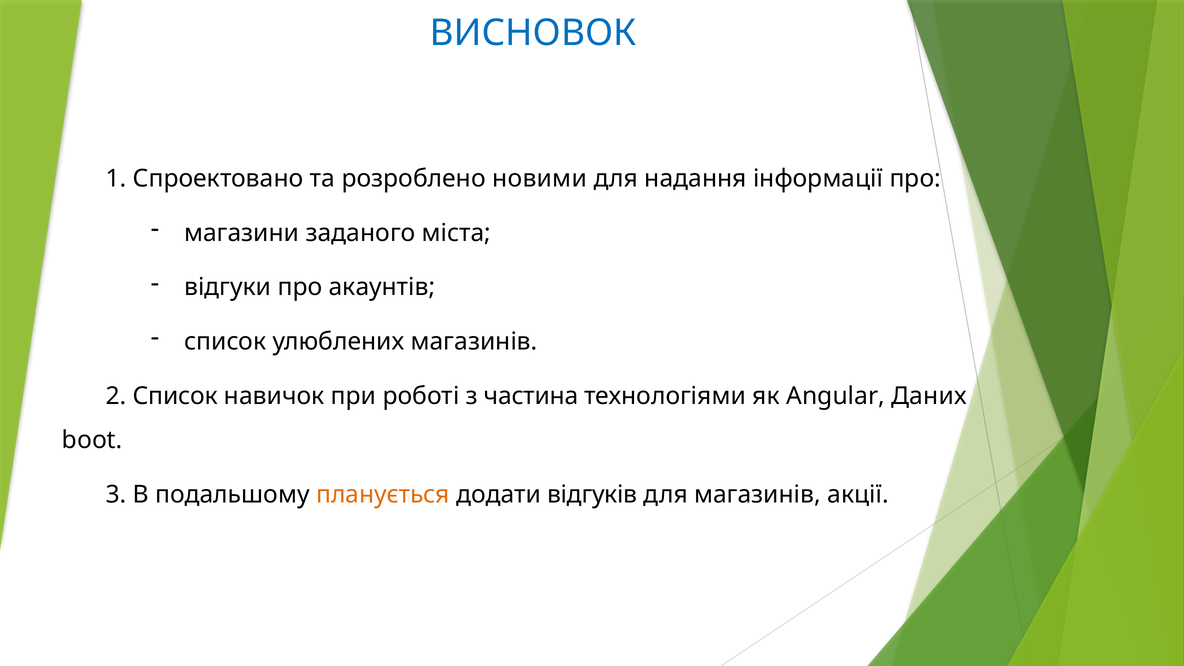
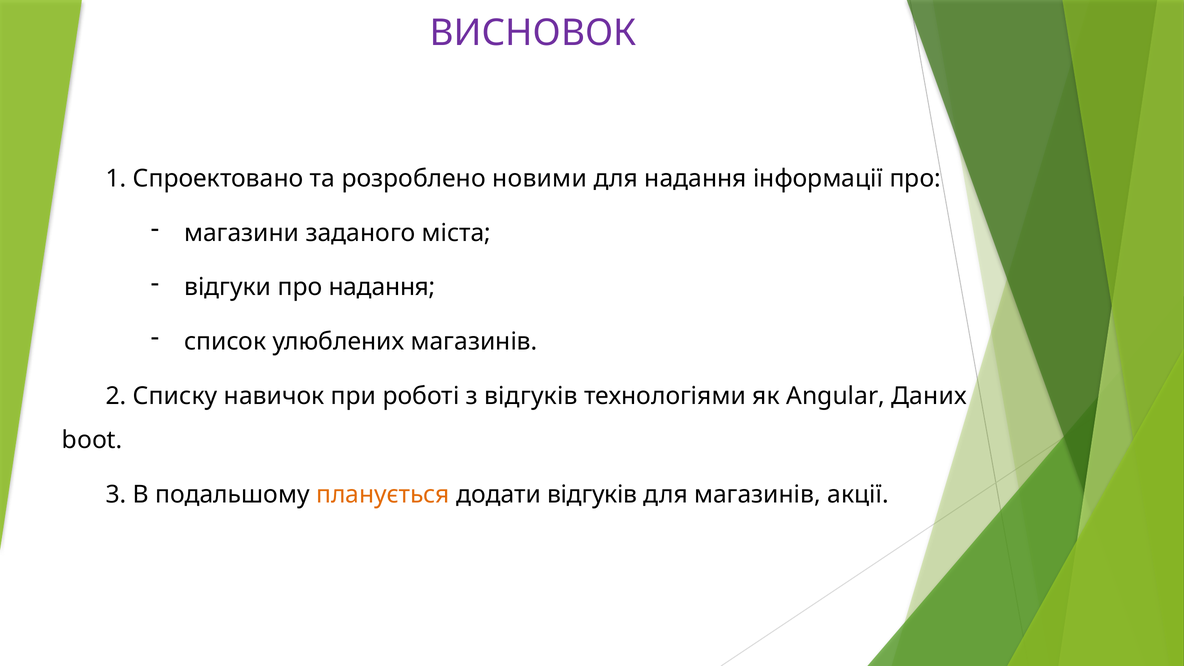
ВИСНОВОК colour: blue -> purple (533, 33)
про акаунтів: акаунтів -> надання (382, 287)
2 Список: Список -> Списку (175, 396)
з частина: частина -> відгуків (531, 396)
